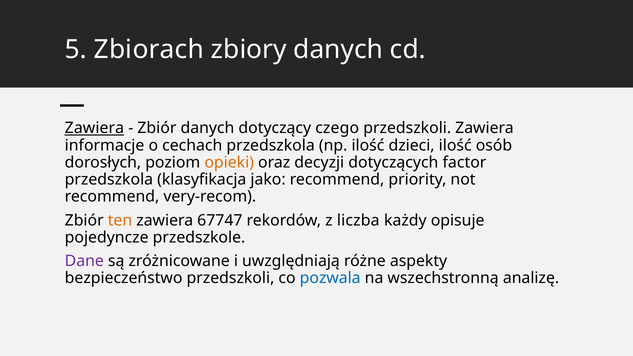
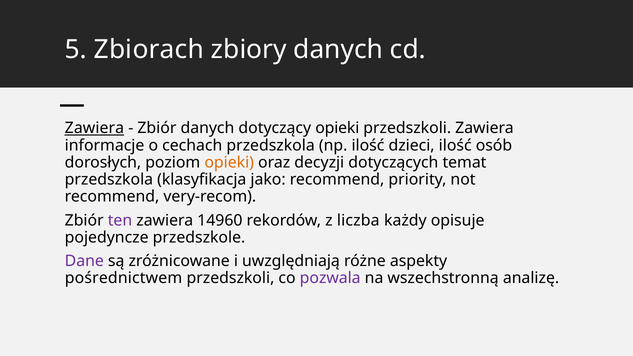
dotyczący czego: czego -> opieki (337, 128)
factor: factor -> temat (464, 162)
ten colour: orange -> purple (120, 220)
67747: 67747 -> 14960 (220, 220)
bezpieczeństwo: bezpieczeństwo -> pośrednictwem (124, 278)
pozwala colour: blue -> purple (330, 278)
